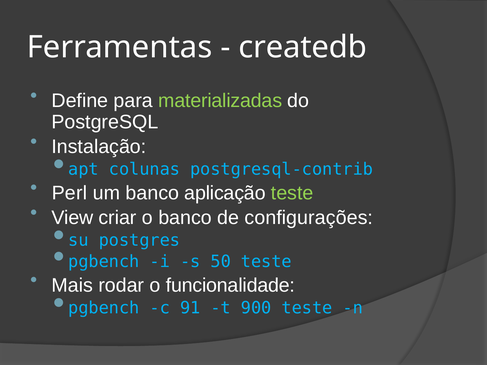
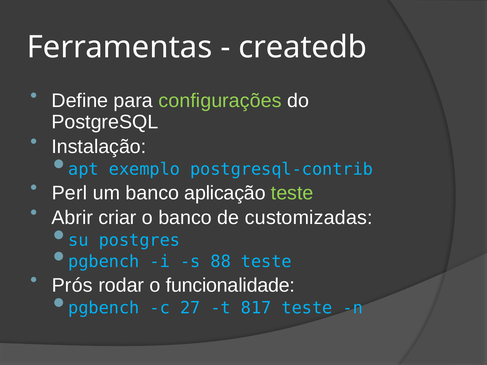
materializadas: materializadas -> configurações (220, 101)
colunas: colunas -> exemplo (144, 169)
View: View -> Abrir (72, 218)
configurações: configurações -> customizadas (309, 218)
50: 50 -> 88 (221, 262)
Mais: Mais -> Prós (72, 285)
91: 91 -> 27 (190, 308)
900: 900 -> 817 (256, 308)
